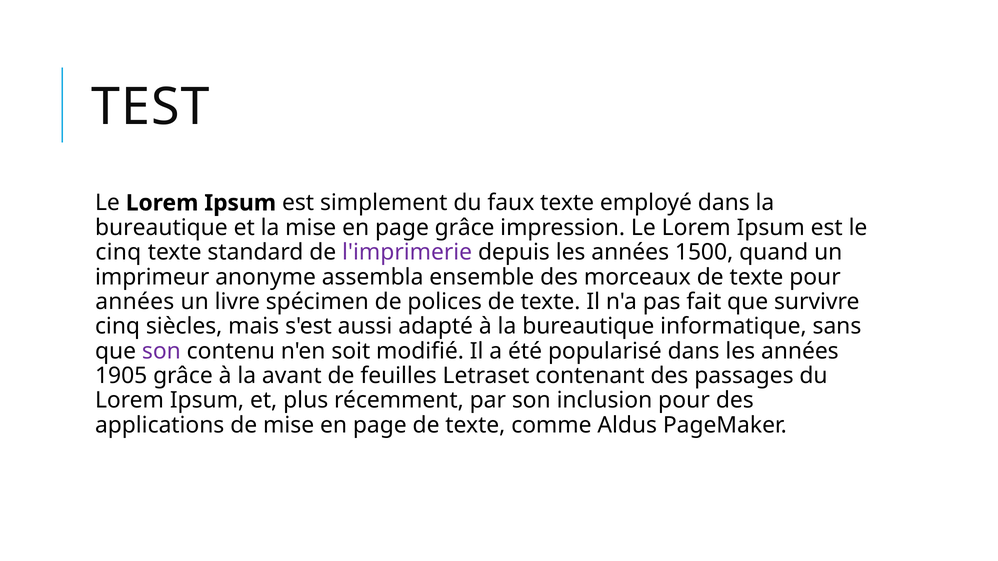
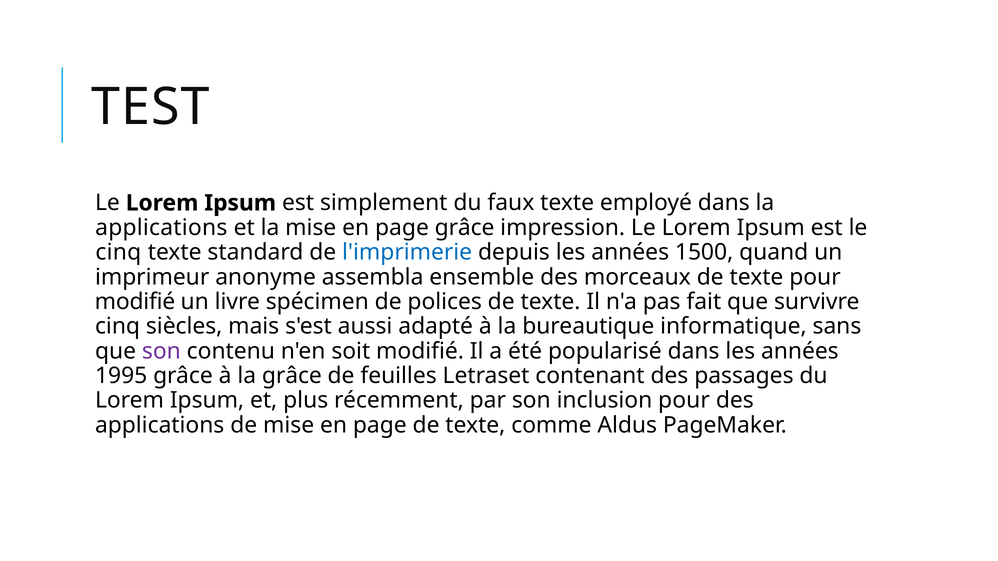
bureautique: bureautique -> applications (161, 228)
l'imprimerie colour: purple -> blue (407, 252)
années: années -> modifié (135, 302)
1905: 1905 -> 1995 (121, 376)
la avant: avant -> grâce (292, 376)
